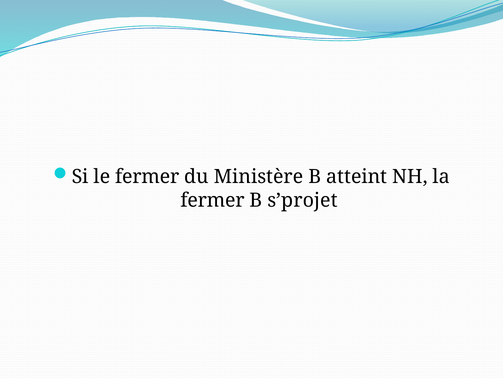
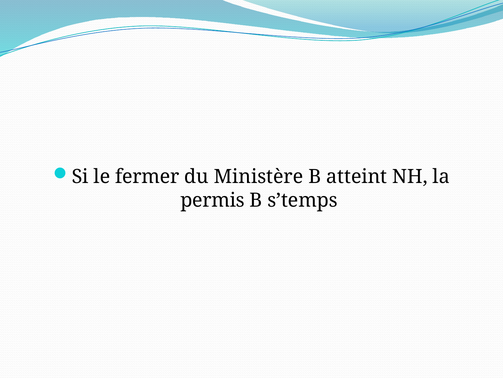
fermer: fermer -> permis (213, 200)
s’projet: s’projet -> s’temps (303, 200)
